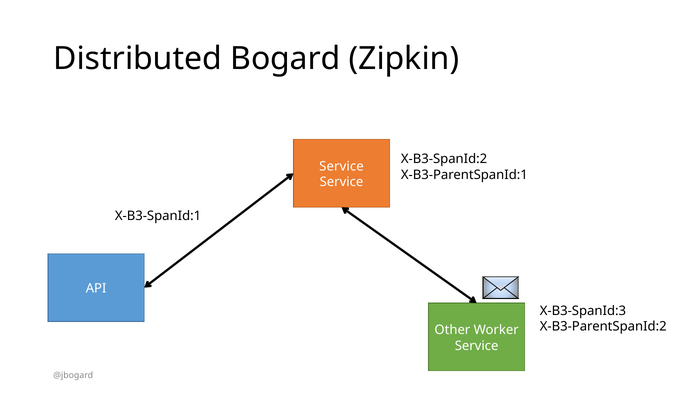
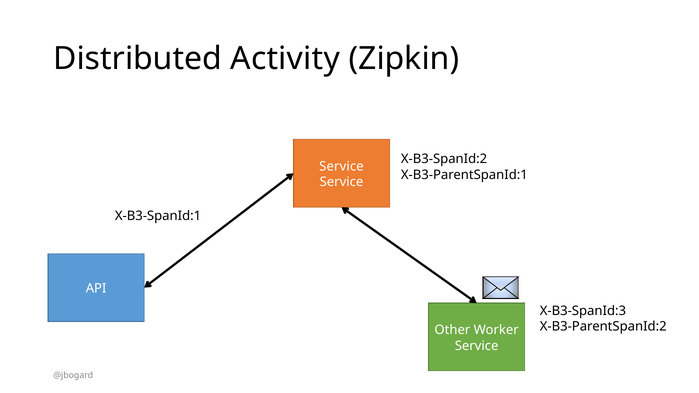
Bogard: Bogard -> Activity (285, 59)
